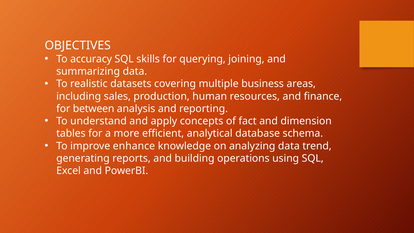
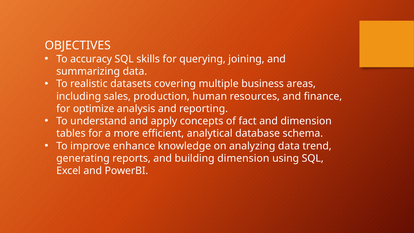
between: between -> optimize (94, 109)
building operations: operations -> dimension (243, 158)
